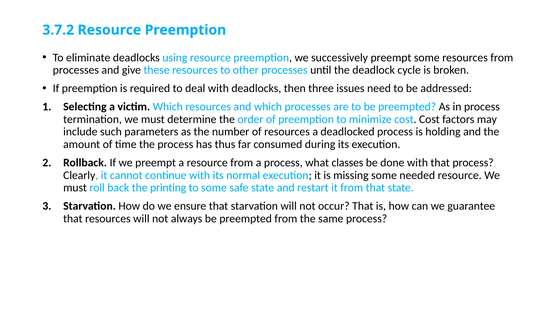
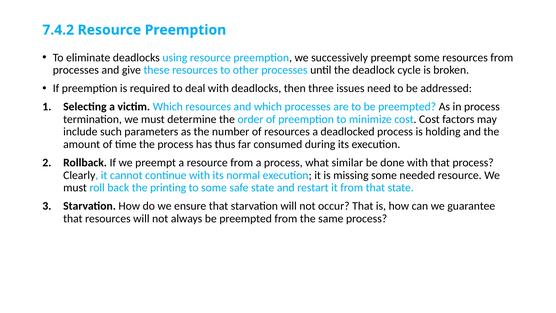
3.7.2: 3.7.2 -> 7.4.2 (58, 30)
classes: classes -> similar (347, 163)
